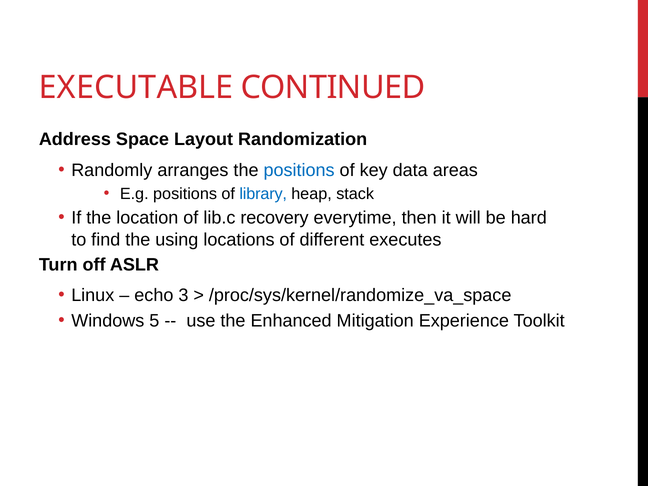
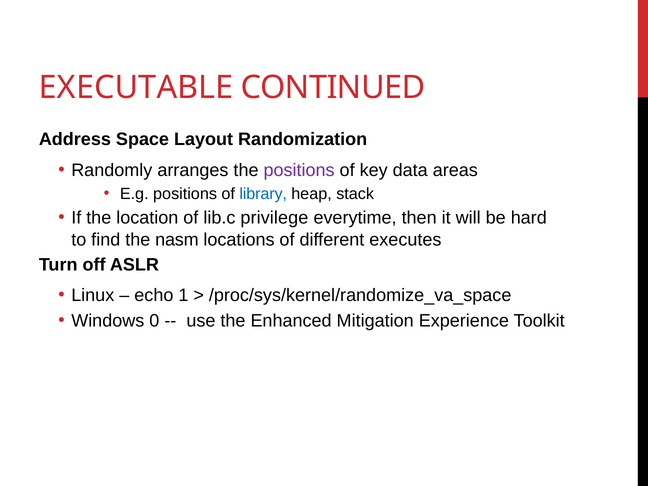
positions colour: blue -> purple (299, 170)
recovery: recovery -> privilege (274, 218)
using: using -> nasm (177, 240)
3: 3 -> 1 (183, 295)
5: 5 -> 0 (154, 321)
